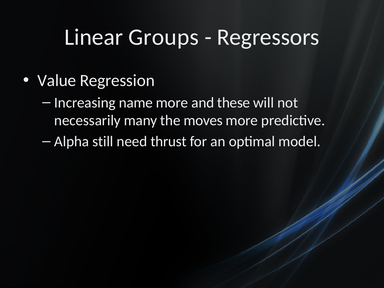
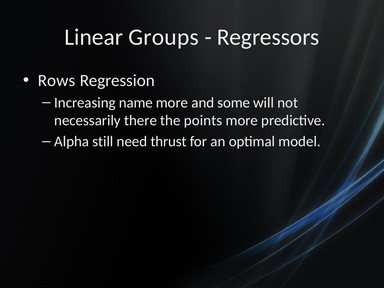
Value: Value -> Rows (57, 81)
these: these -> some (234, 103)
many: many -> there (141, 121)
moves: moves -> points (203, 121)
